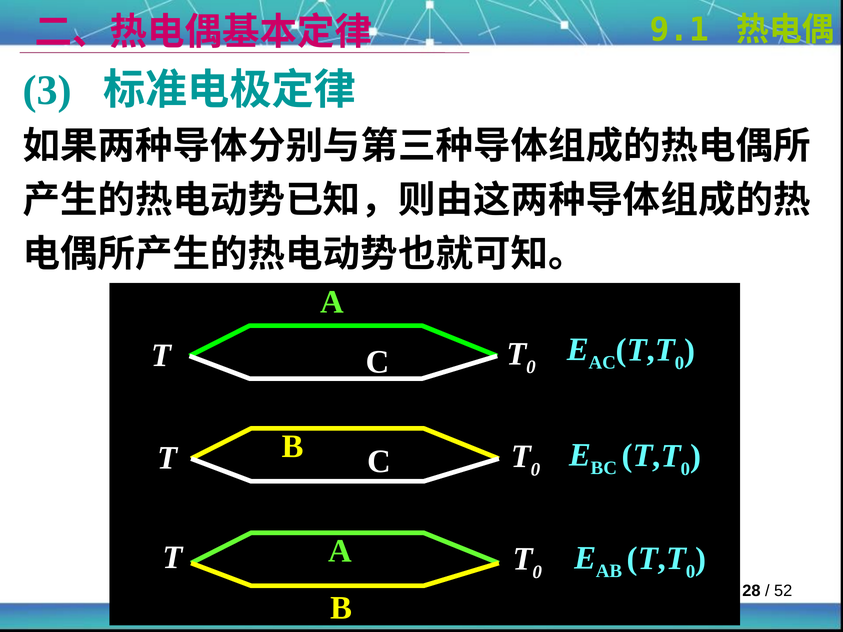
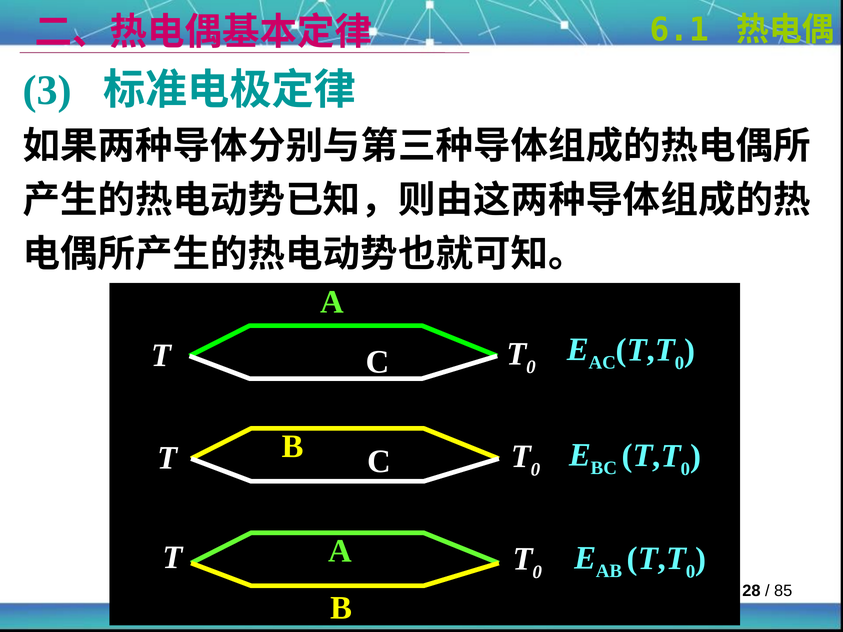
9.1: 9.1 -> 6.1 (679, 30)
52: 52 -> 85 (783, 591)
